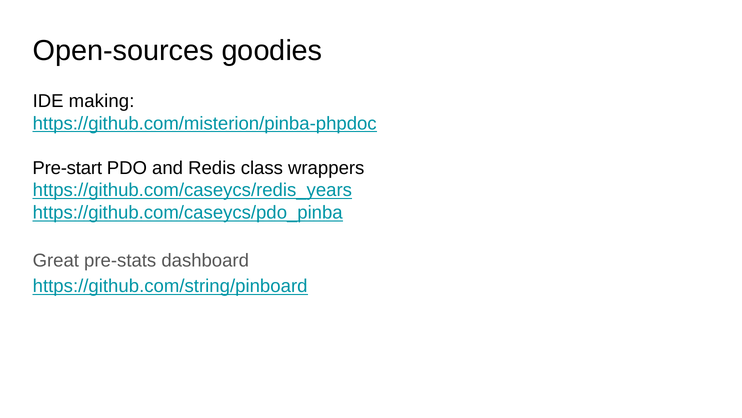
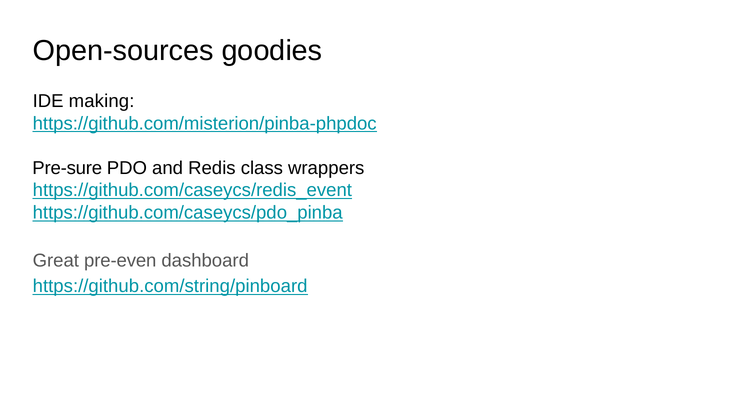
Pre-start: Pre-start -> Pre-sure (67, 168)
https://github.com/caseycs/redis_years: https://github.com/caseycs/redis_years -> https://github.com/caseycs/redis_event (192, 190)
pre-stats: pre-stats -> pre-even (120, 260)
